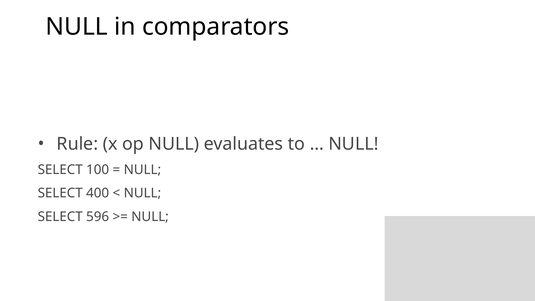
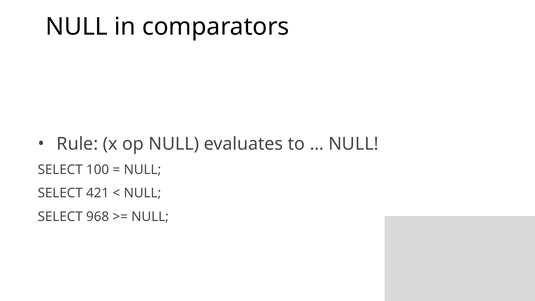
400: 400 -> 421 (98, 193)
596: 596 -> 968 (98, 217)
